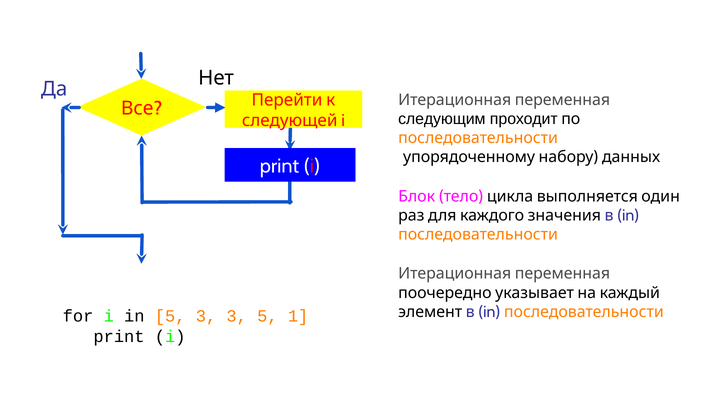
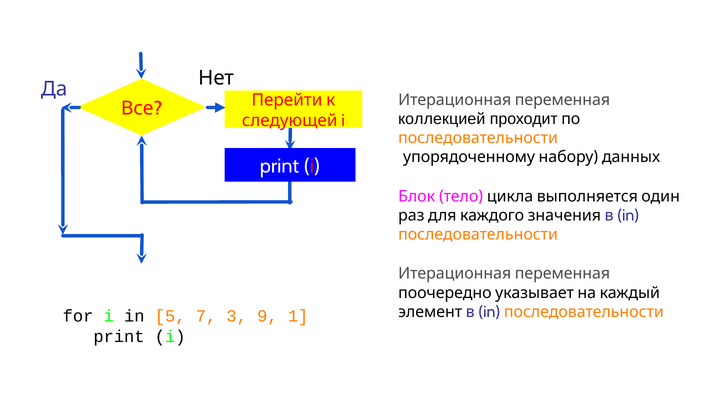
следующим: следующим -> коллекцией (442, 119)
5 3: 3 -> 7 (206, 316)
3 5: 5 -> 9 (267, 316)
